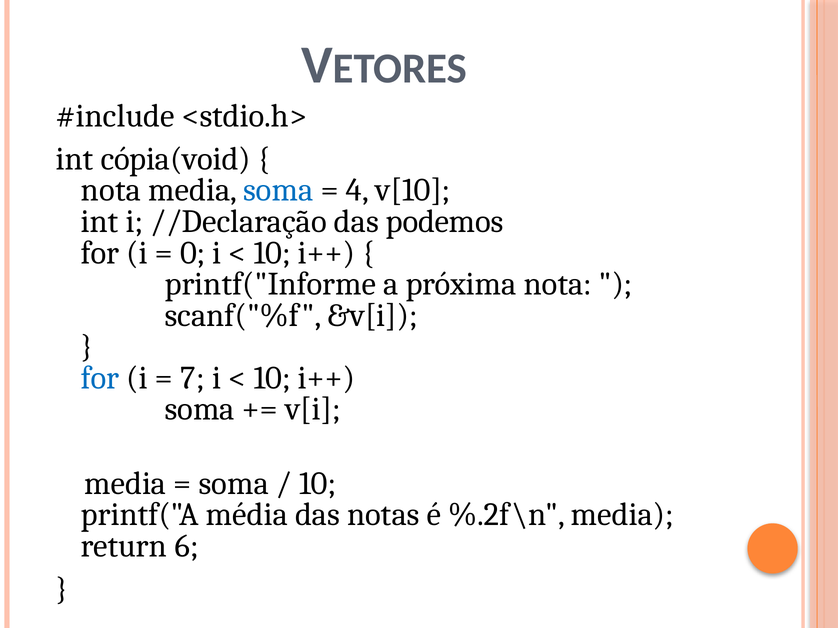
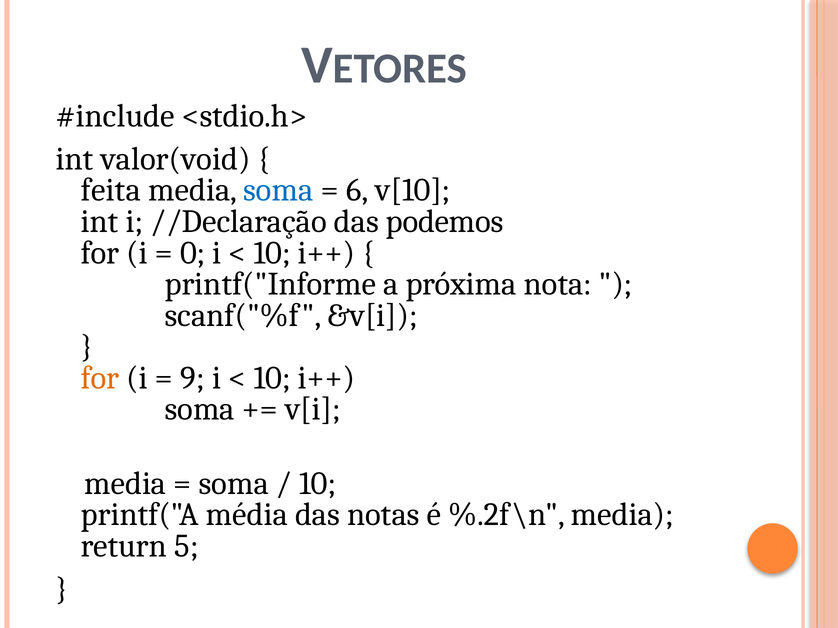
cópia(void: cópia(void -> valor(void (176, 159)
nota: nota -> feita (111, 190)
4: 4 -> 6 (357, 190)
for colour: blue -> orange (100, 378)
7: 7 -> 9 (193, 378)
6: 6 -> 5 (187, 546)
